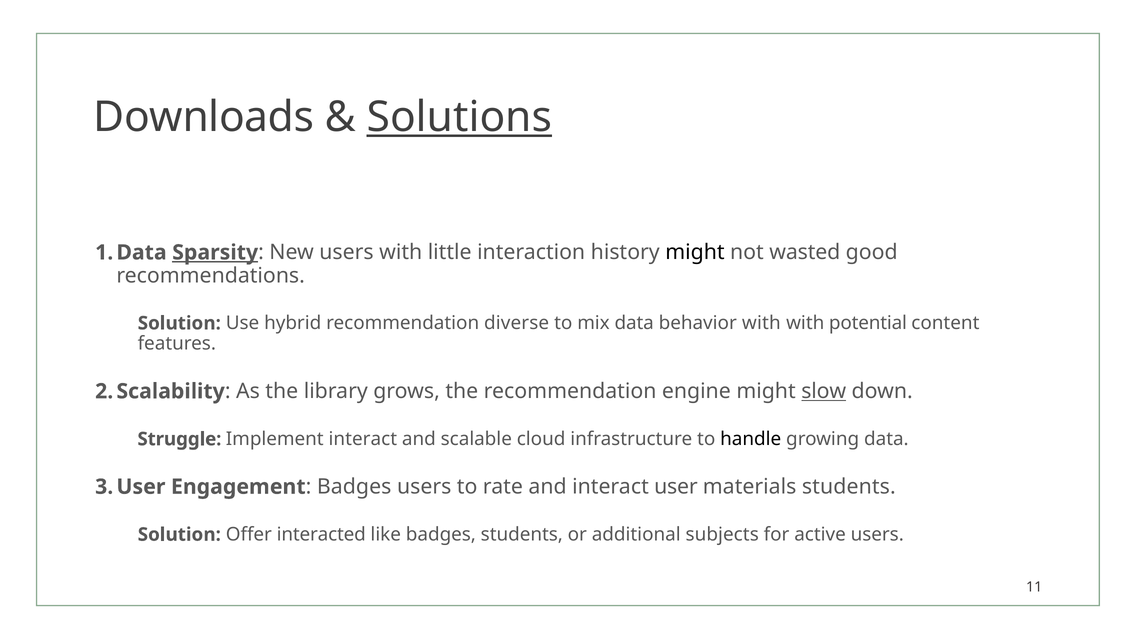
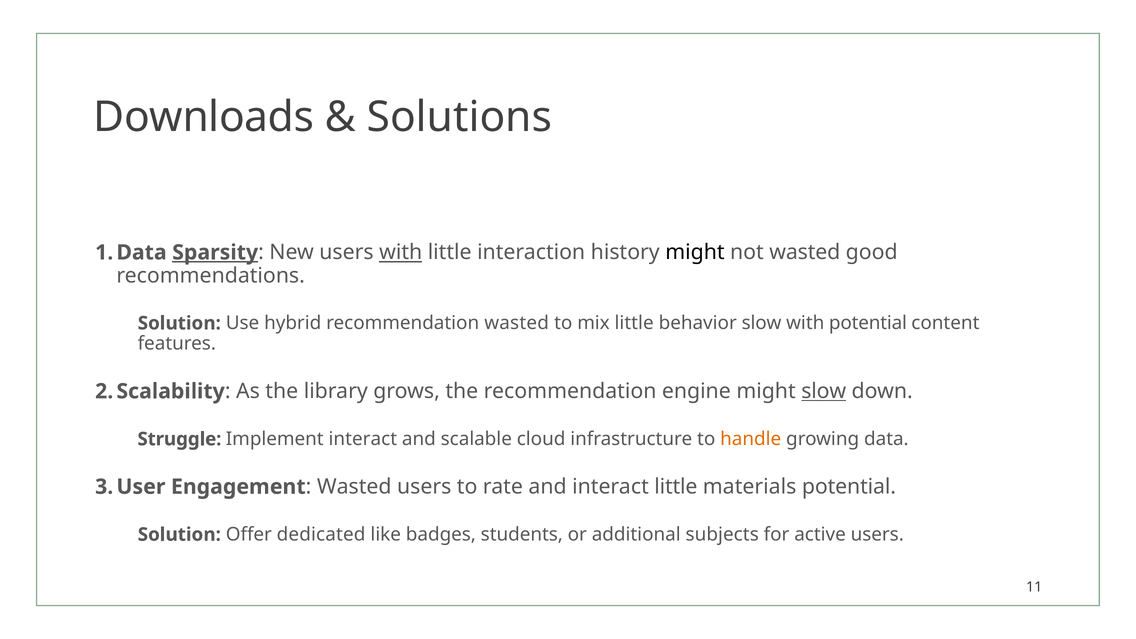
Solutions underline: present -> none (459, 117)
with underline: none -> present (401, 252)
recommendation diverse: diverse -> wasted (517, 323)
mix data: data -> little (634, 323)
behavior with: with -> slow (762, 323)
handle colour: black -> orange (751, 439)
Badges: Badges -> Wasted (354, 487)
interact user: user -> little (676, 487)
materials students: students -> potential (849, 487)
interacted: interacted -> dedicated (321, 535)
